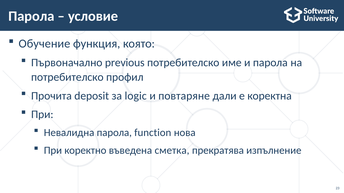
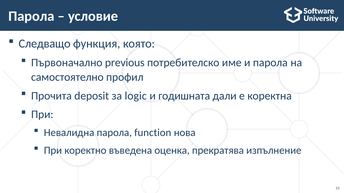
Обучение: Обучение -> Следващо (45, 44)
потребителско: потребителско -> самостоятелно (67, 77)
повтаряне: повтаряне -> годишната (184, 96)
сметка: сметка -> оценка (172, 151)
